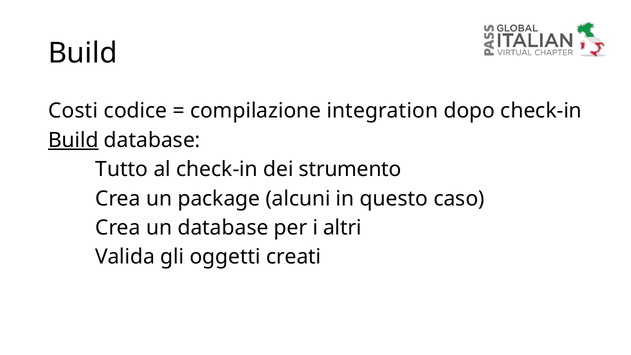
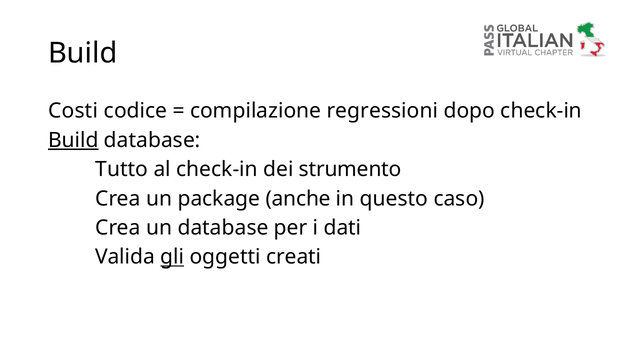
integration: integration -> regressioni (382, 111)
alcuni: alcuni -> anche (298, 199)
altri: altri -> dati (342, 228)
gli underline: none -> present (172, 257)
